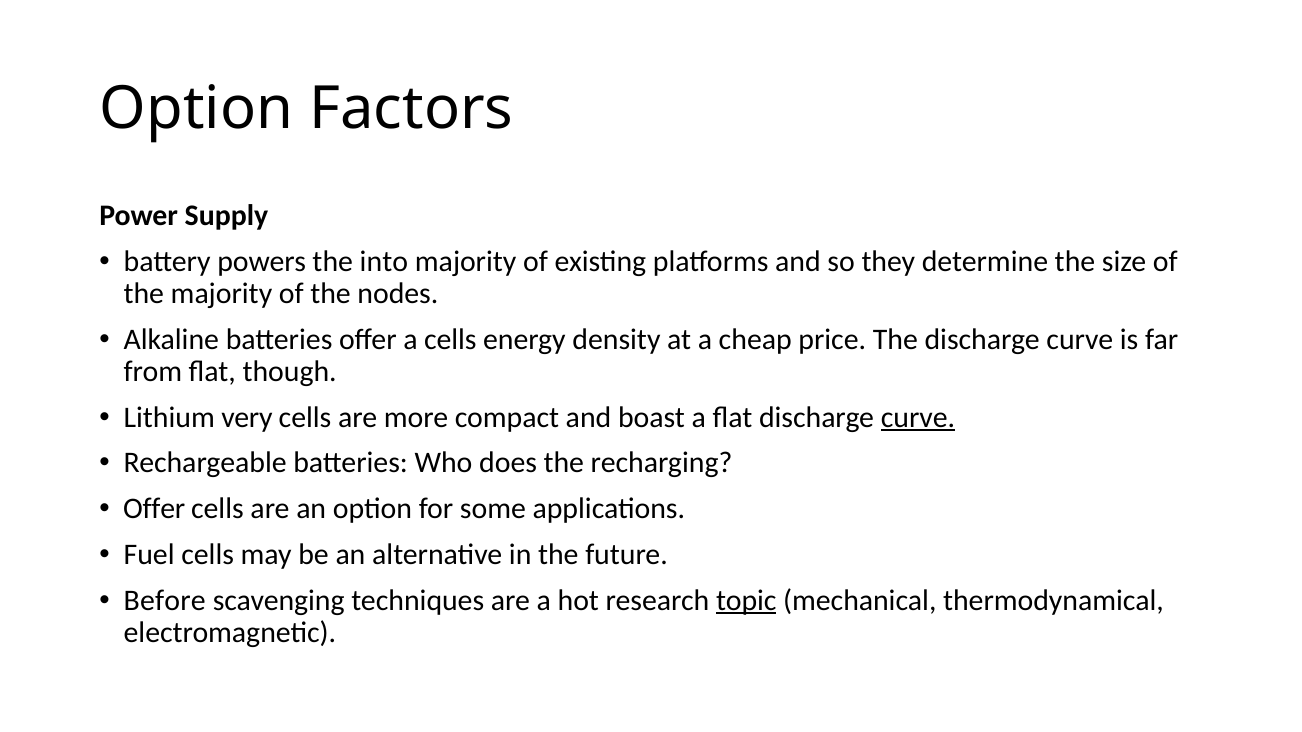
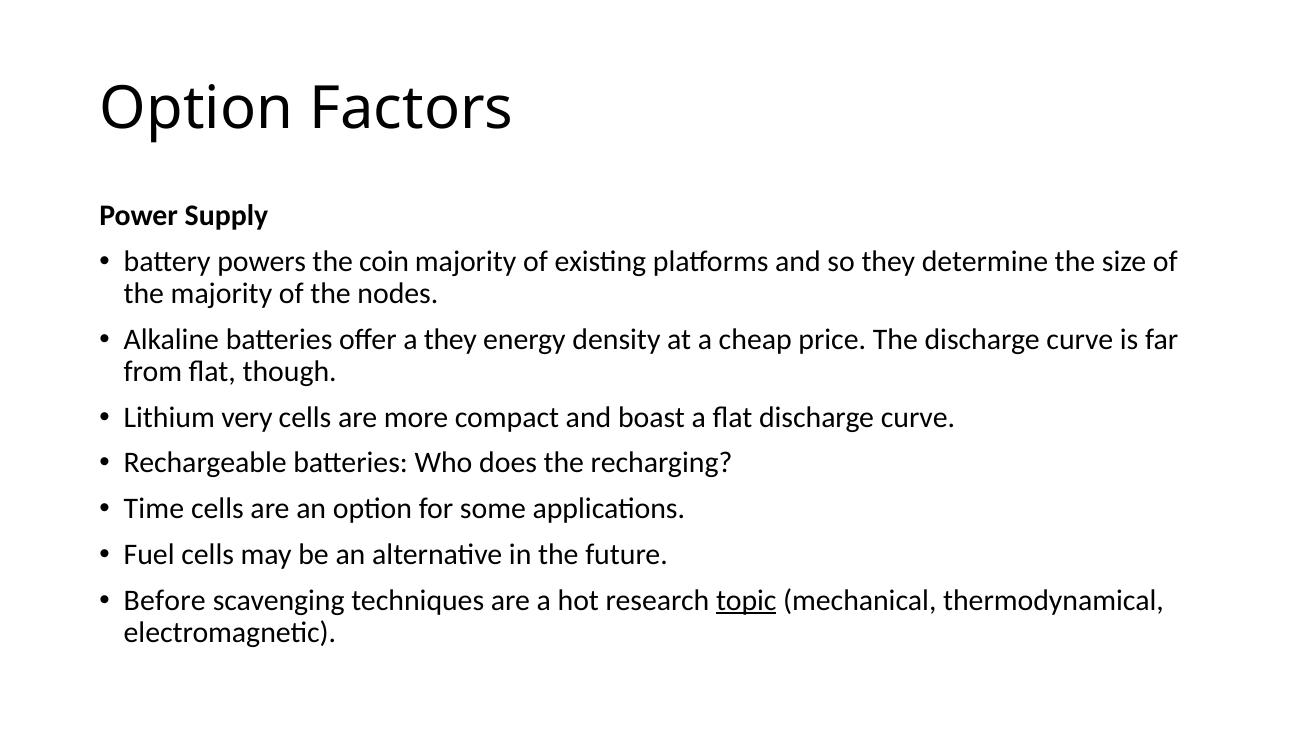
into: into -> coin (384, 262)
a cells: cells -> they (450, 340)
curve underline: present -> none (918, 418)
Offer: Offer -> Time (154, 509)
